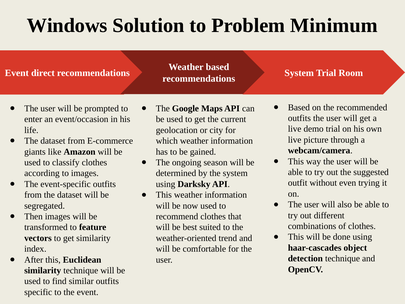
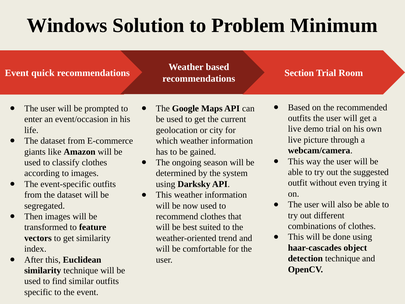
System: System -> Section (299, 73)
direct: direct -> quick (43, 73)
